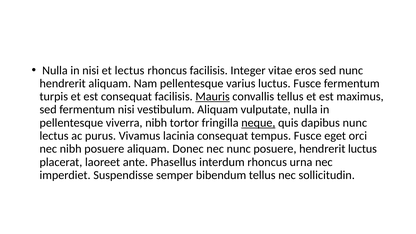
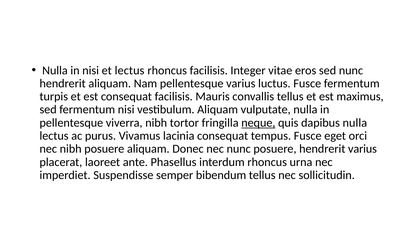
Mauris underline: present -> none (213, 97)
dapibus nunc: nunc -> nulla (355, 123)
hendrerit luctus: luctus -> varius (362, 149)
